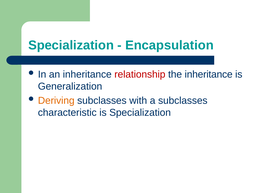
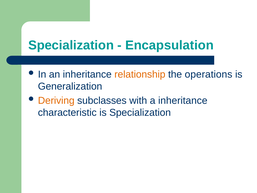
relationship colour: red -> orange (140, 74)
the inheritance: inheritance -> operations (209, 74)
a subclasses: subclasses -> inheritance (183, 100)
